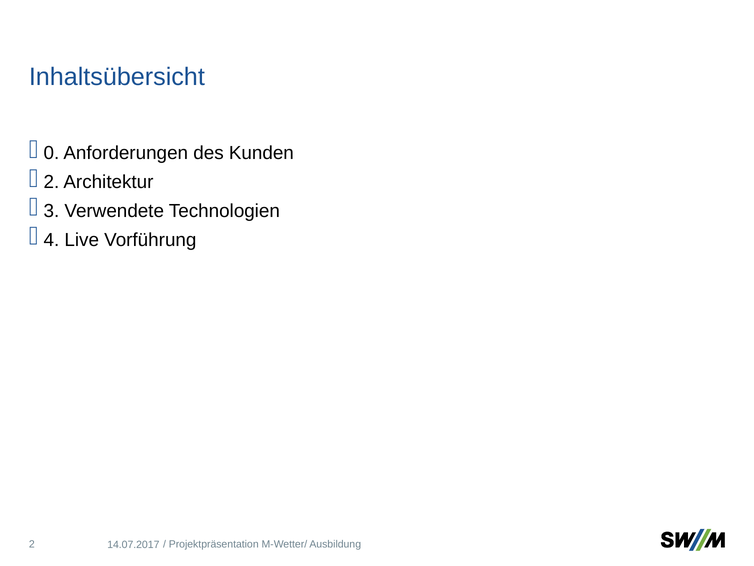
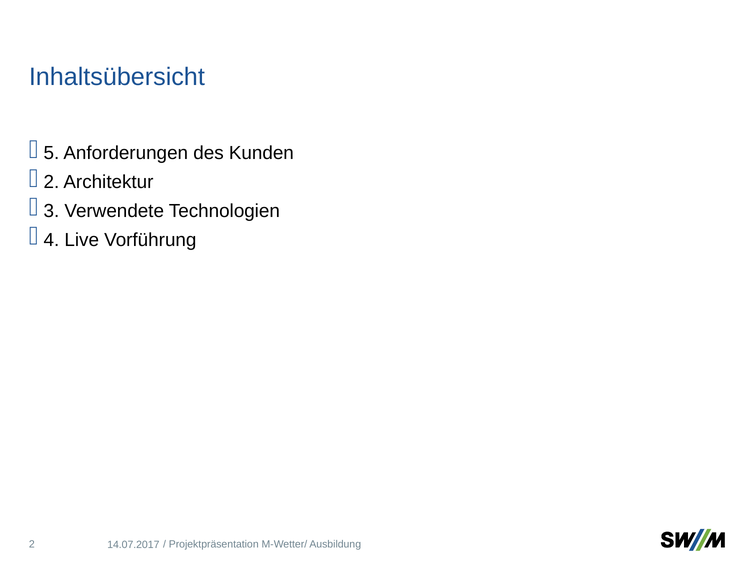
0: 0 -> 5 (51, 153)
